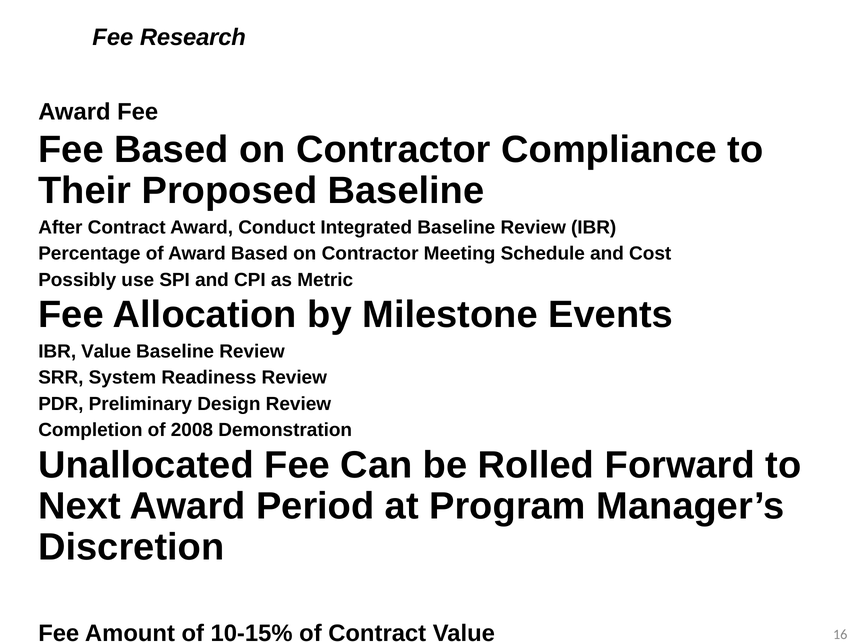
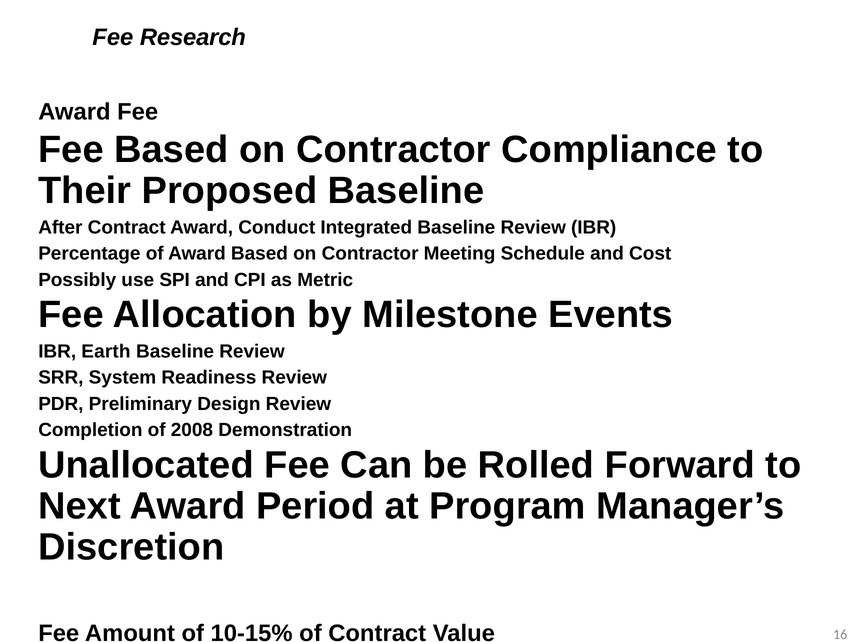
IBR Value: Value -> Earth (106, 351)
